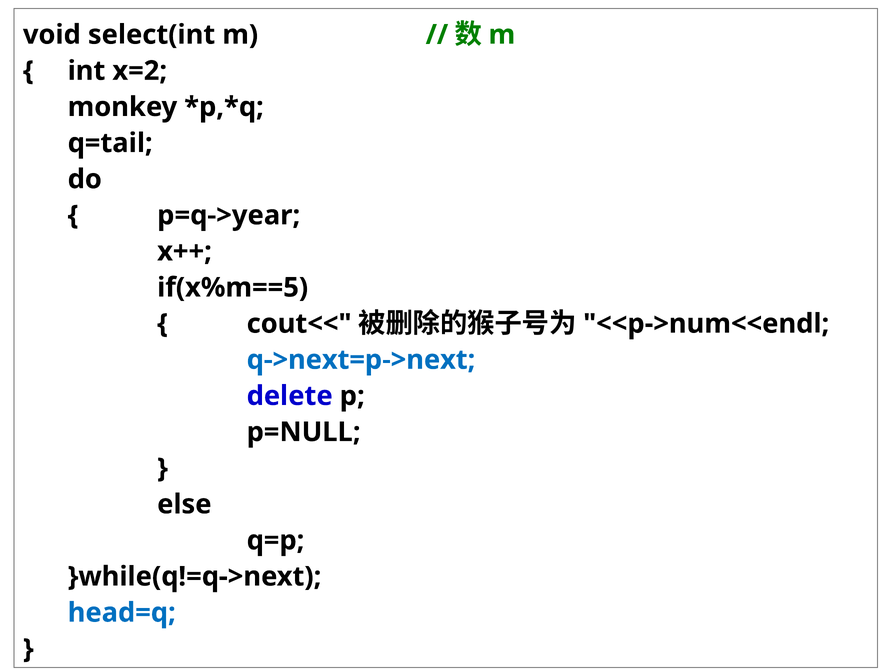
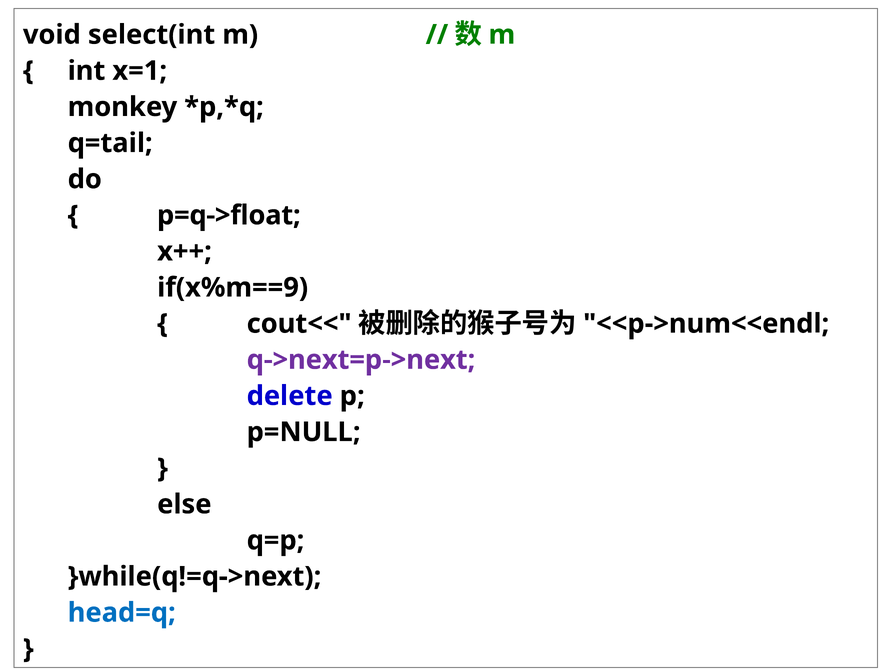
x=2: x=2 -> x=1 (140, 71)
p=q->year: p=q->year -> p=q->float (229, 215)
if(x%m==5: if(x%m==5 -> if(x%m==9 (233, 287)
q->next=p->next colour: blue -> purple (361, 359)
